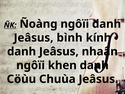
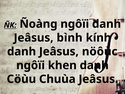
nhaân: nhaân -> nöôùc (100, 51)
